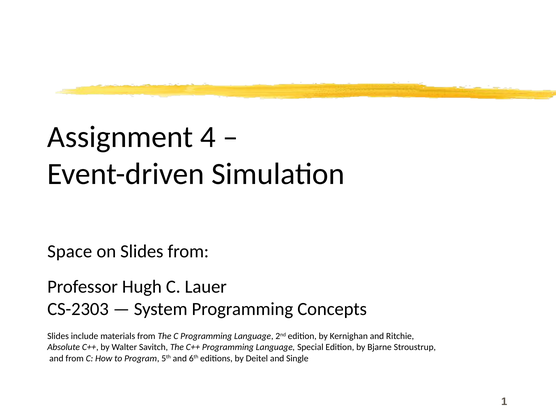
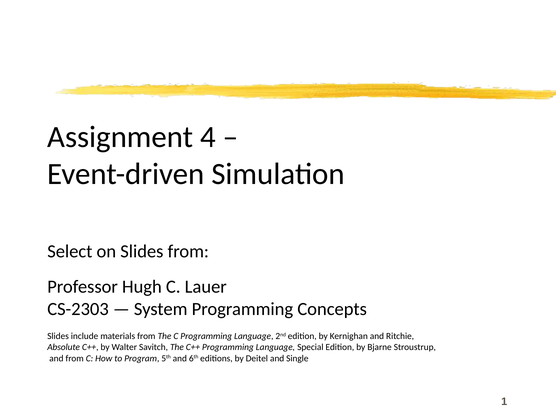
Space: Space -> Select (70, 252)
